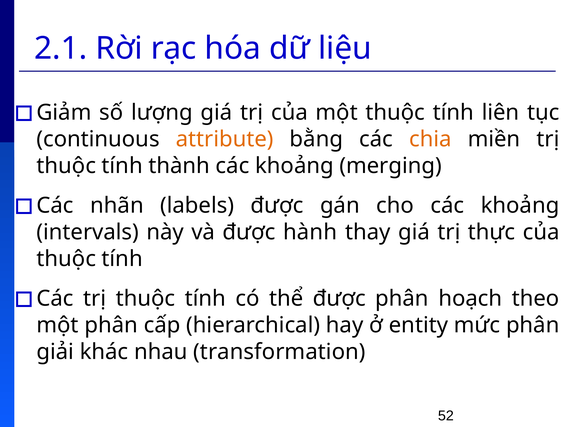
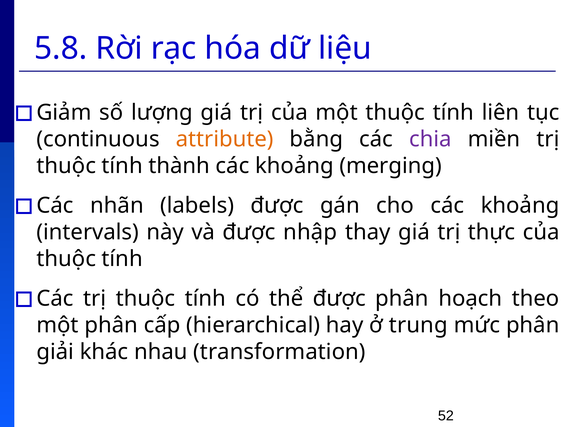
2.1: 2.1 -> 5.8 (61, 49)
chia colour: orange -> purple (430, 139)
hành: hành -> nhập (310, 232)
entity: entity -> trung (418, 326)
